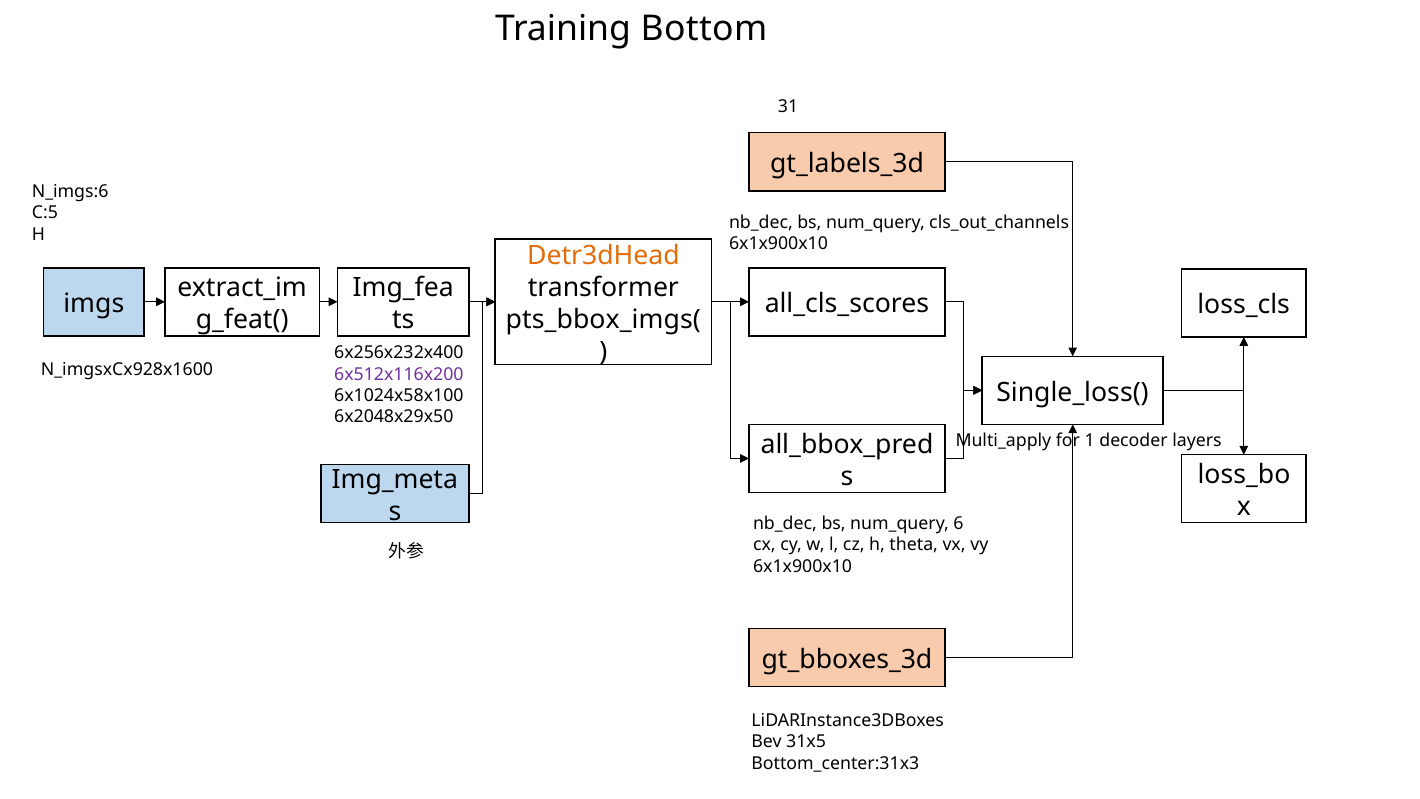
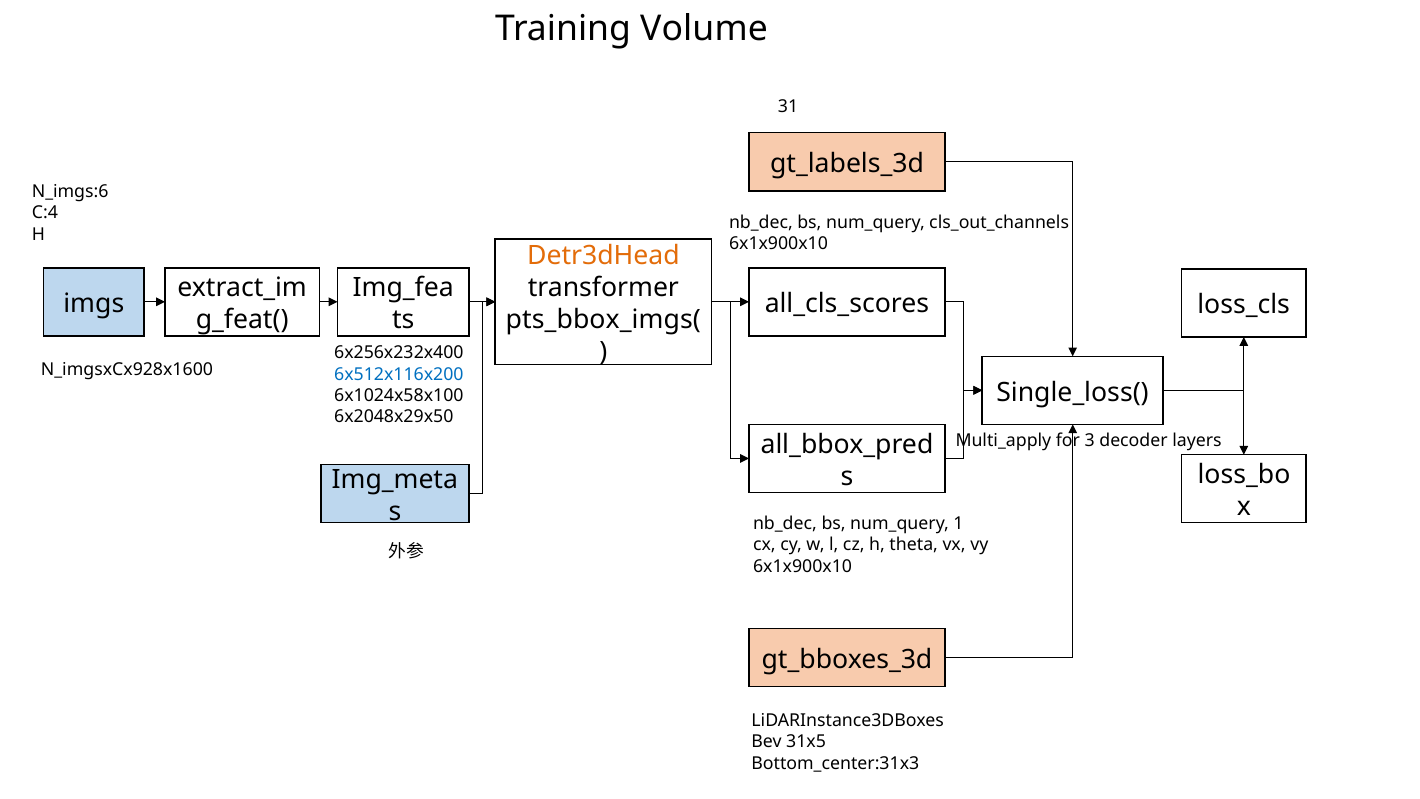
Bottom: Bottom -> Volume (704, 29)
C:5: C:5 -> C:4 (45, 213)
6x512x116x200 colour: purple -> blue (399, 374)
1: 1 -> 3 (1090, 441)
6: 6 -> 1 (958, 524)
